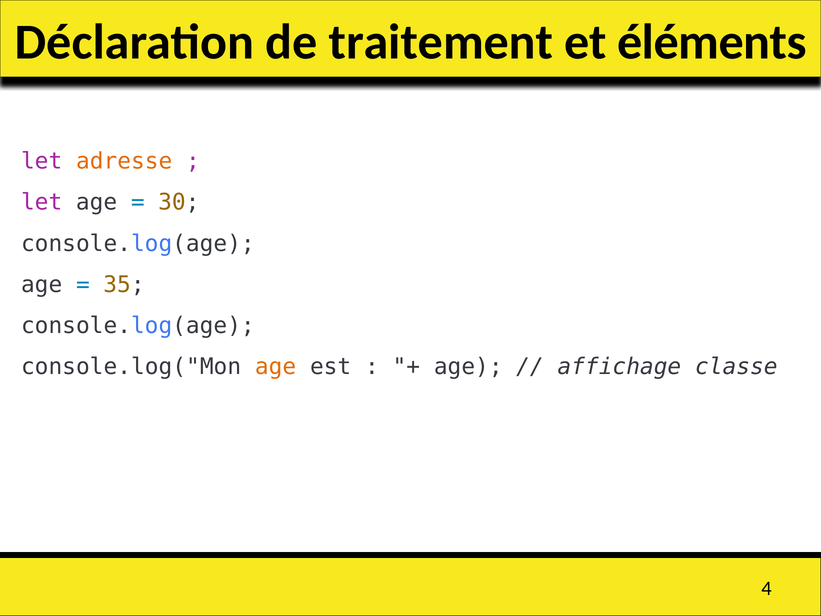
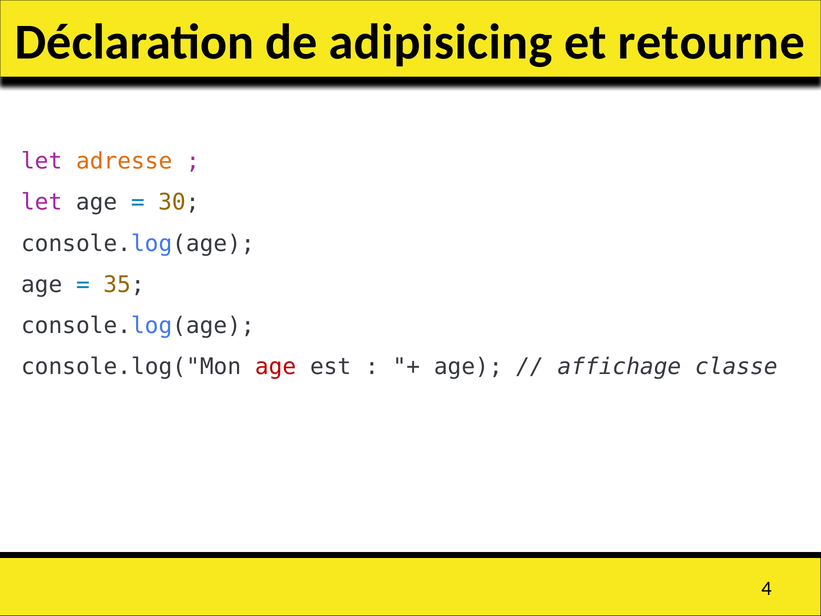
traitement: traitement -> adipisicing (441, 42)
éléments: éléments -> retourne (711, 42)
age colour: orange -> red (276, 367)
